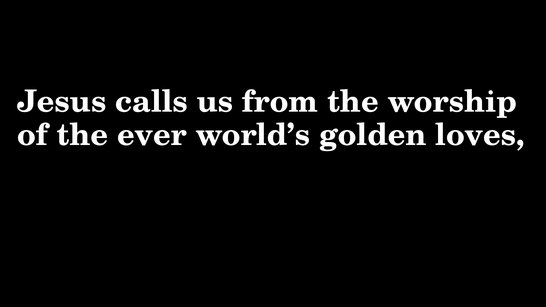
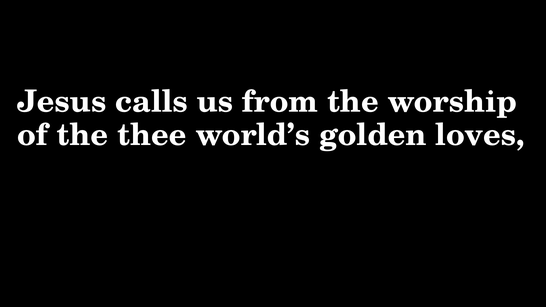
ever: ever -> thee (152, 135)
